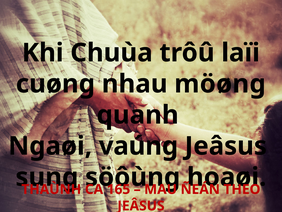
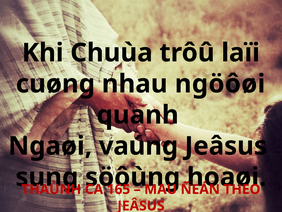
möøng: möøng -> ngöôøi (220, 84)
